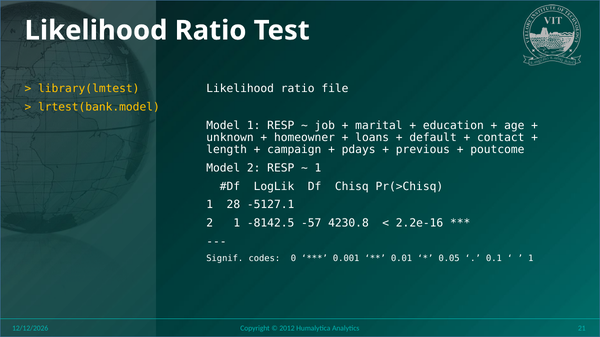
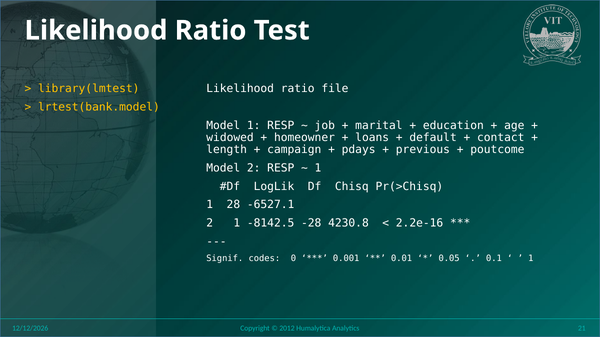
unknown: unknown -> widowed (230, 138)
-5127.1: -5127.1 -> -6527.1 (271, 205)
-57: -57 -> -28 (311, 223)
